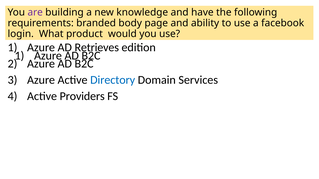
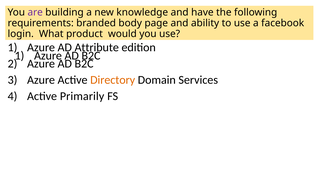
Retrieves: Retrieves -> Attribute (97, 48)
Directory colour: blue -> orange (113, 80)
Providers: Providers -> Primarily (82, 96)
